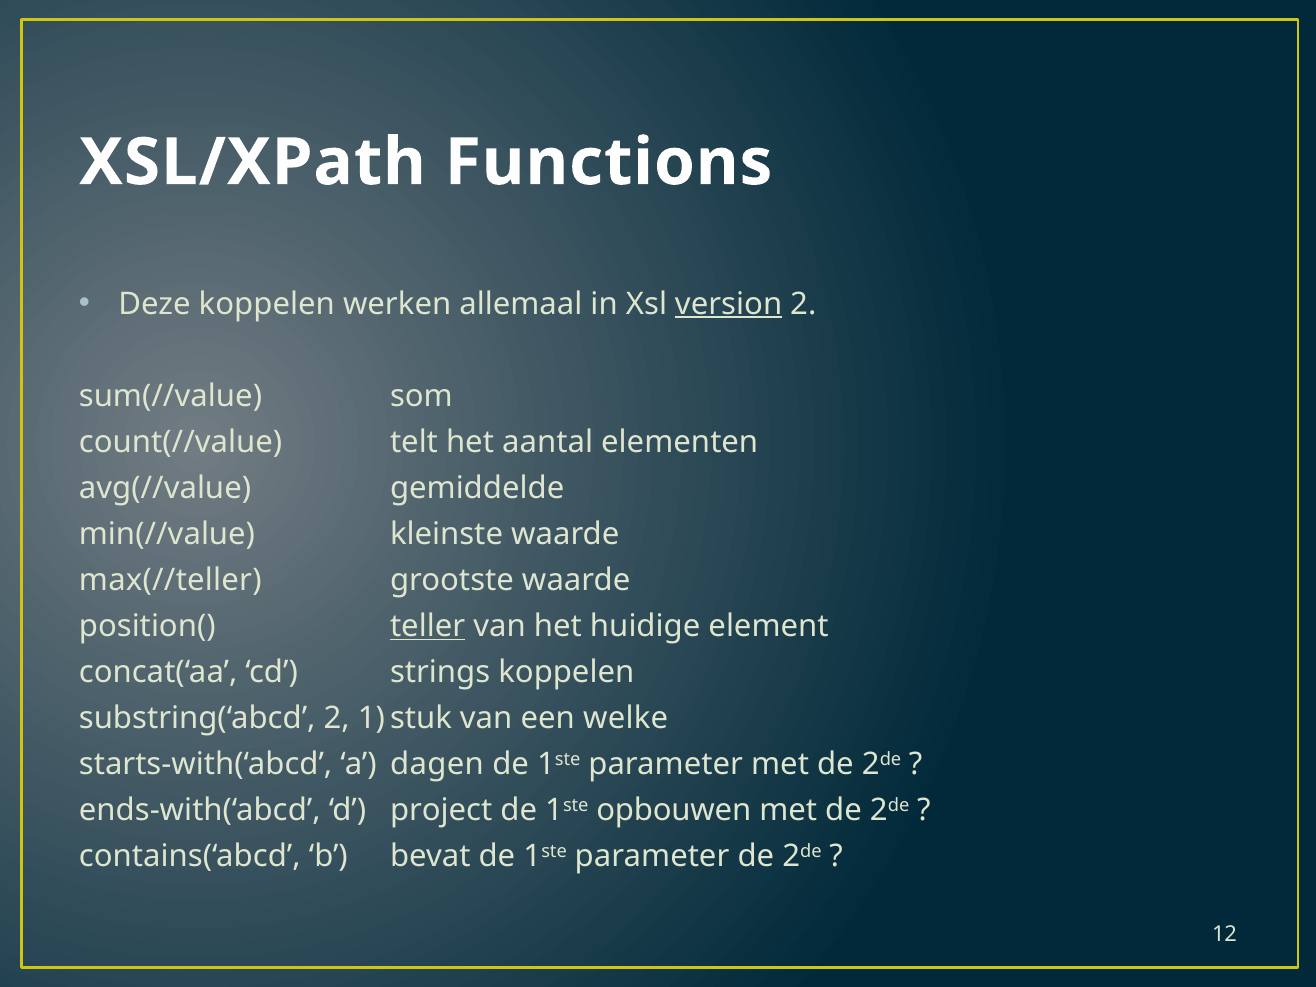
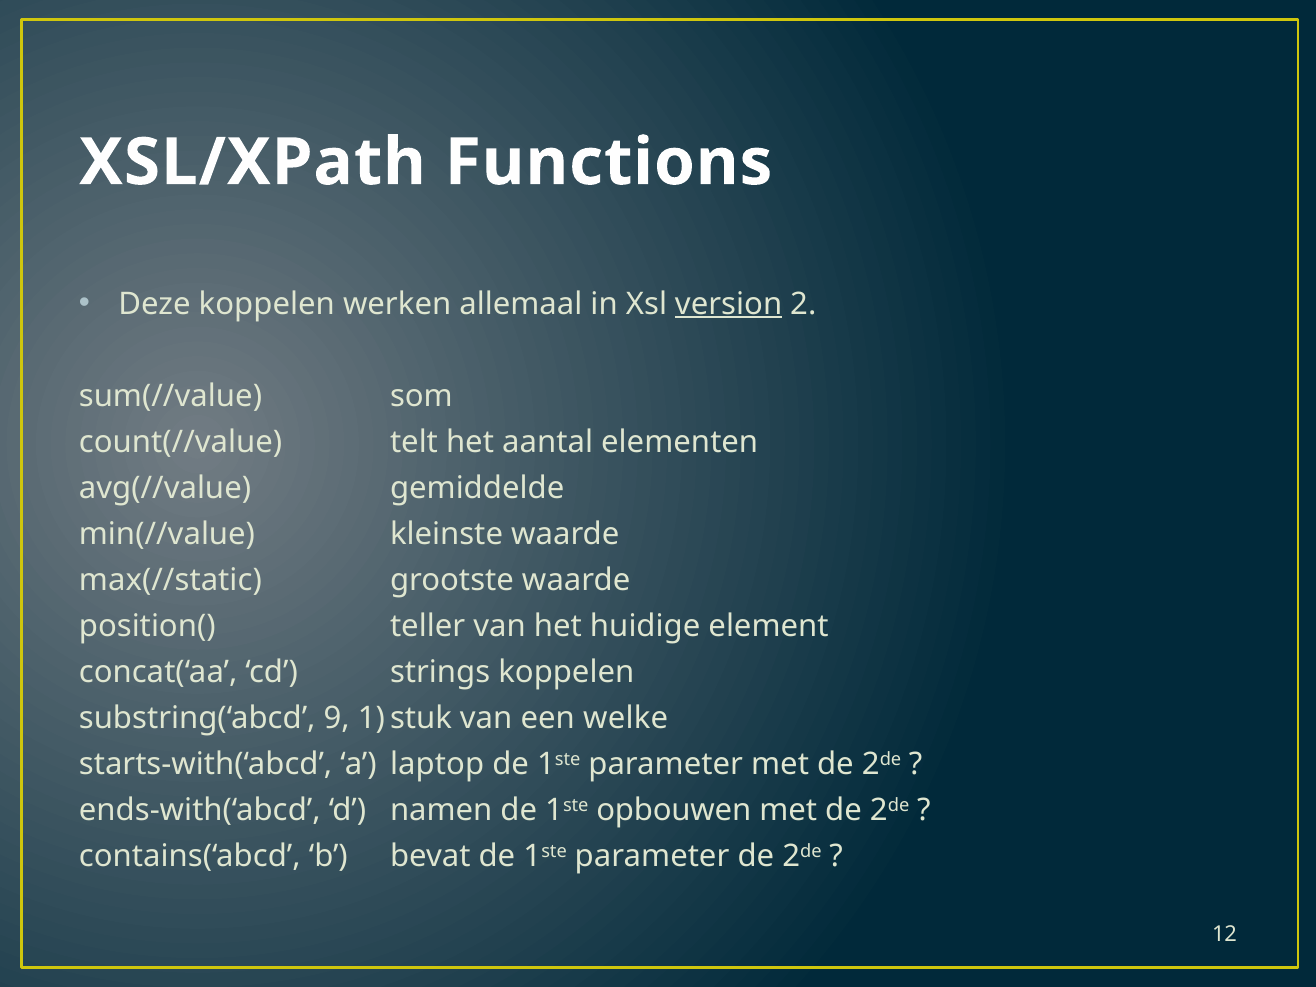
max(//teller: max(//teller -> max(//static (170, 580)
teller underline: present -> none (428, 626)
substring(‘abcd 2: 2 -> 9 (337, 718)
dagen: dagen -> laptop (437, 764)
project: project -> namen (441, 810)
